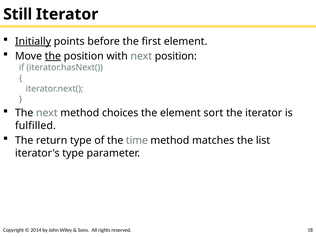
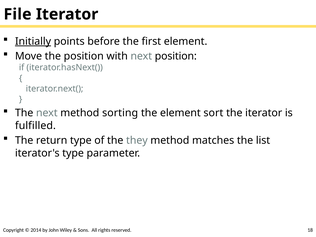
Still: Still -> File (18, 14)
the underline: present -> none (53, 56)
choices: choices -> sorting (120, 113)
time: time -> they (137, 140)
